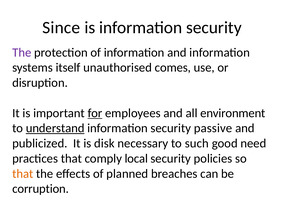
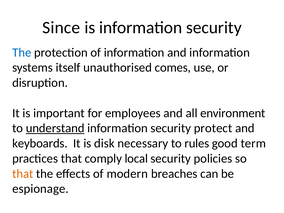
The colour: purple -> blue (22, 52)
for underline: present -> none (95, 113)
passive: passive -> protect (213, 128)
publicized: publicized -> keyboards (40, 143)
such: such -> rules (197, 143)
need: need -> term (253, 143)
planned: planned -> modern (127, 174)
corruption: corruption -> espionage (40, 189)
